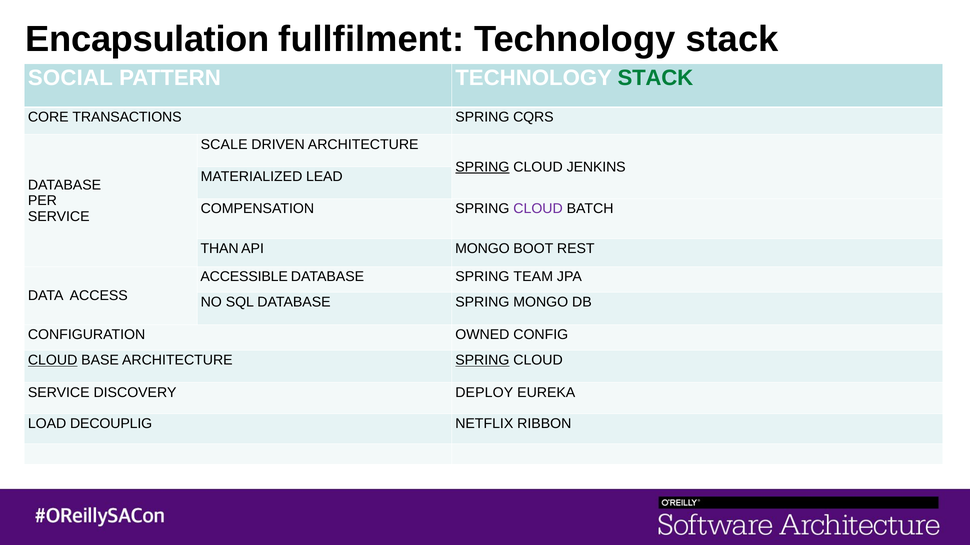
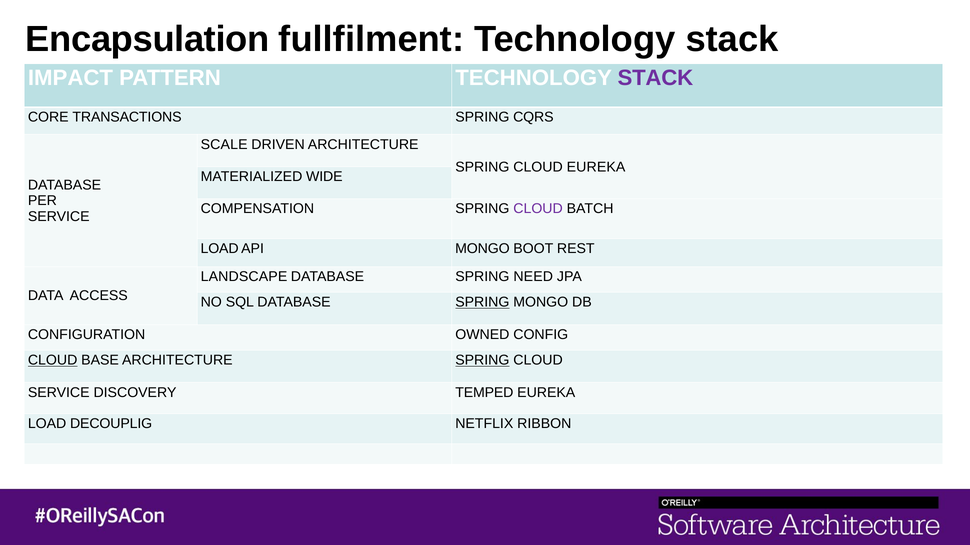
SOCIAL: SOCIAL -> IMPACT (70, 78)
STACK colour: green -> purple (655, 78)
SPRING underline: present -> none (482, 167)
CLOUD JENKINS: JENKINS -> EUREKA (596, 167)
LEAD: LEAD -> WIDE (324, 177)
THAN: THAN -> LOAD (220, 249)
ACCESSIBLE: ACCESSIBLE -> LANDSCAPE (244, 277)
TEAM: TEAM -> NEED (533, 277)
SPRING underline: none -> present (482, 303)
DEPLOY: DEPLOY -> TEMPED (484, 393)
